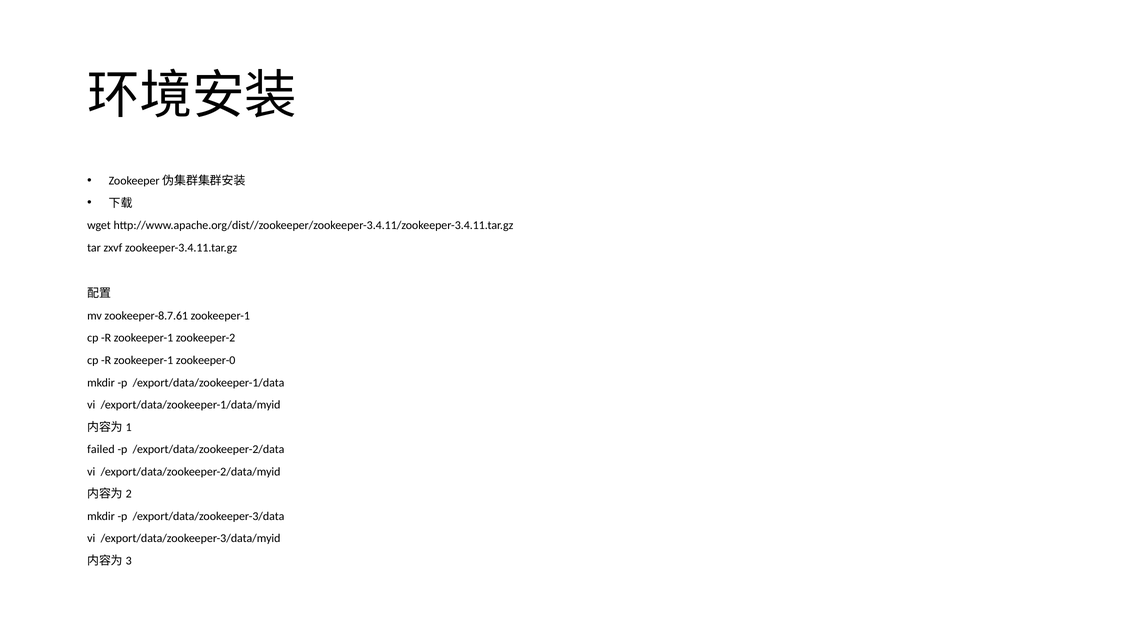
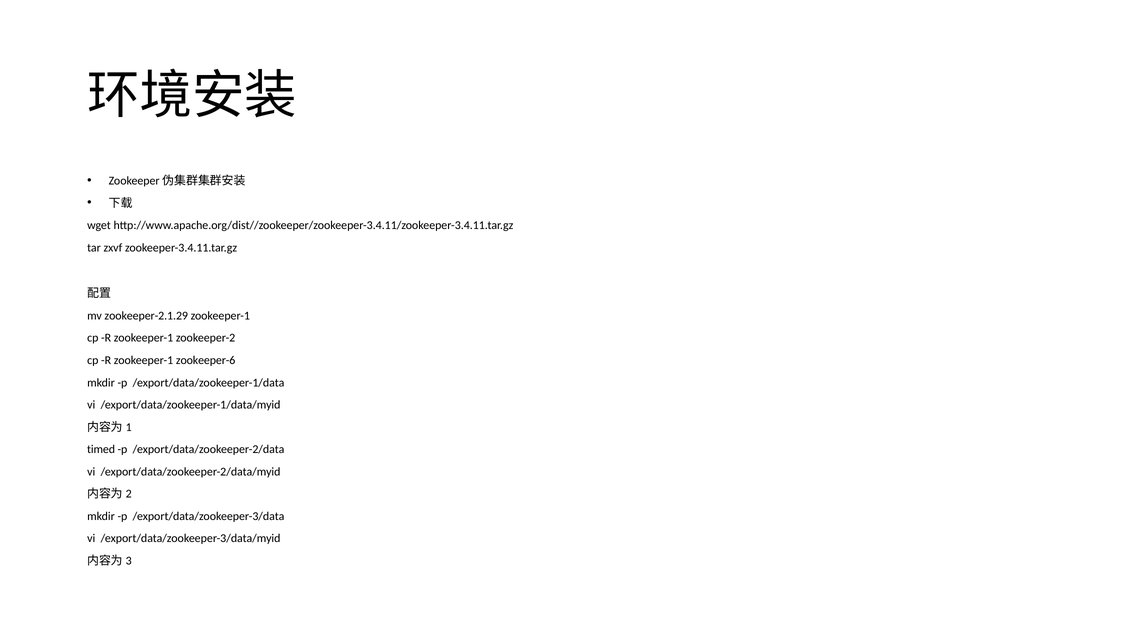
zookeeper-8.7.61: zookeeper-8.7.61 -> zookeeper-2.1.29 (146, 316)
zookeeper-0: zookeeper-0 -> zookeeper-6 (206, 361)
failed: failed -> timed (101, 450)
